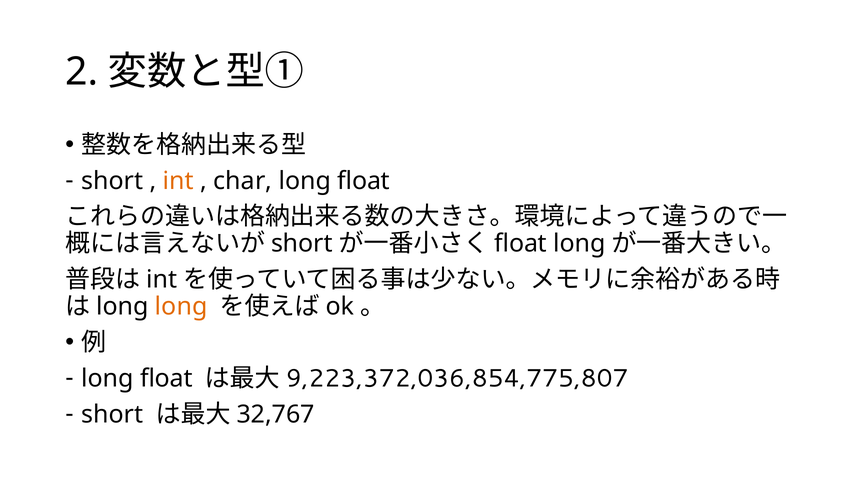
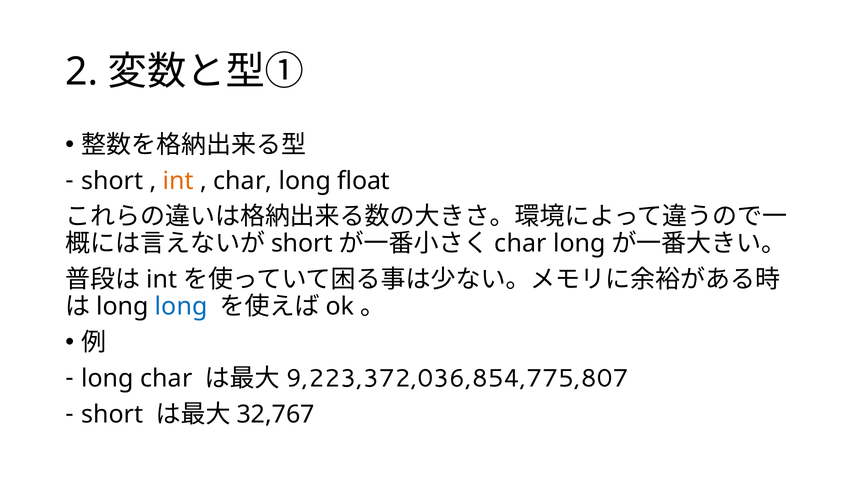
float: float -> char (521, 244)
long colour: orange -> blue (181, 307)
float: float -> char (166, 379)
